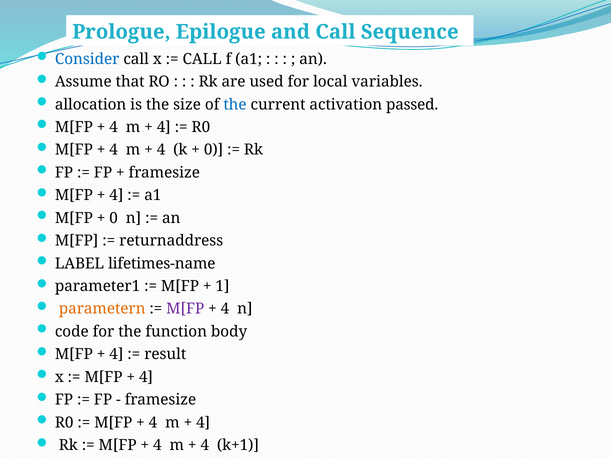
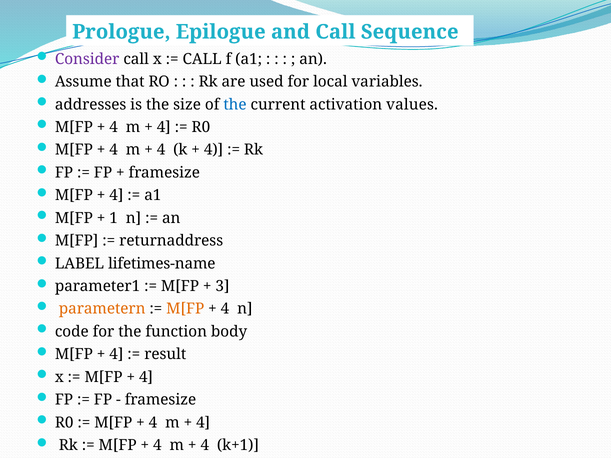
Consider colour: blue -> purple (87, 59)
allocation: allocation -> addresses (91, 105)
passed: passed -> values (412, 105)
0: 0 -> 4 (214, 150)
0: 0 -> 1 (114, 218)
1: 1 -> 3 (222, 286)
M[FP colour: purple -> orange (185, 309)
